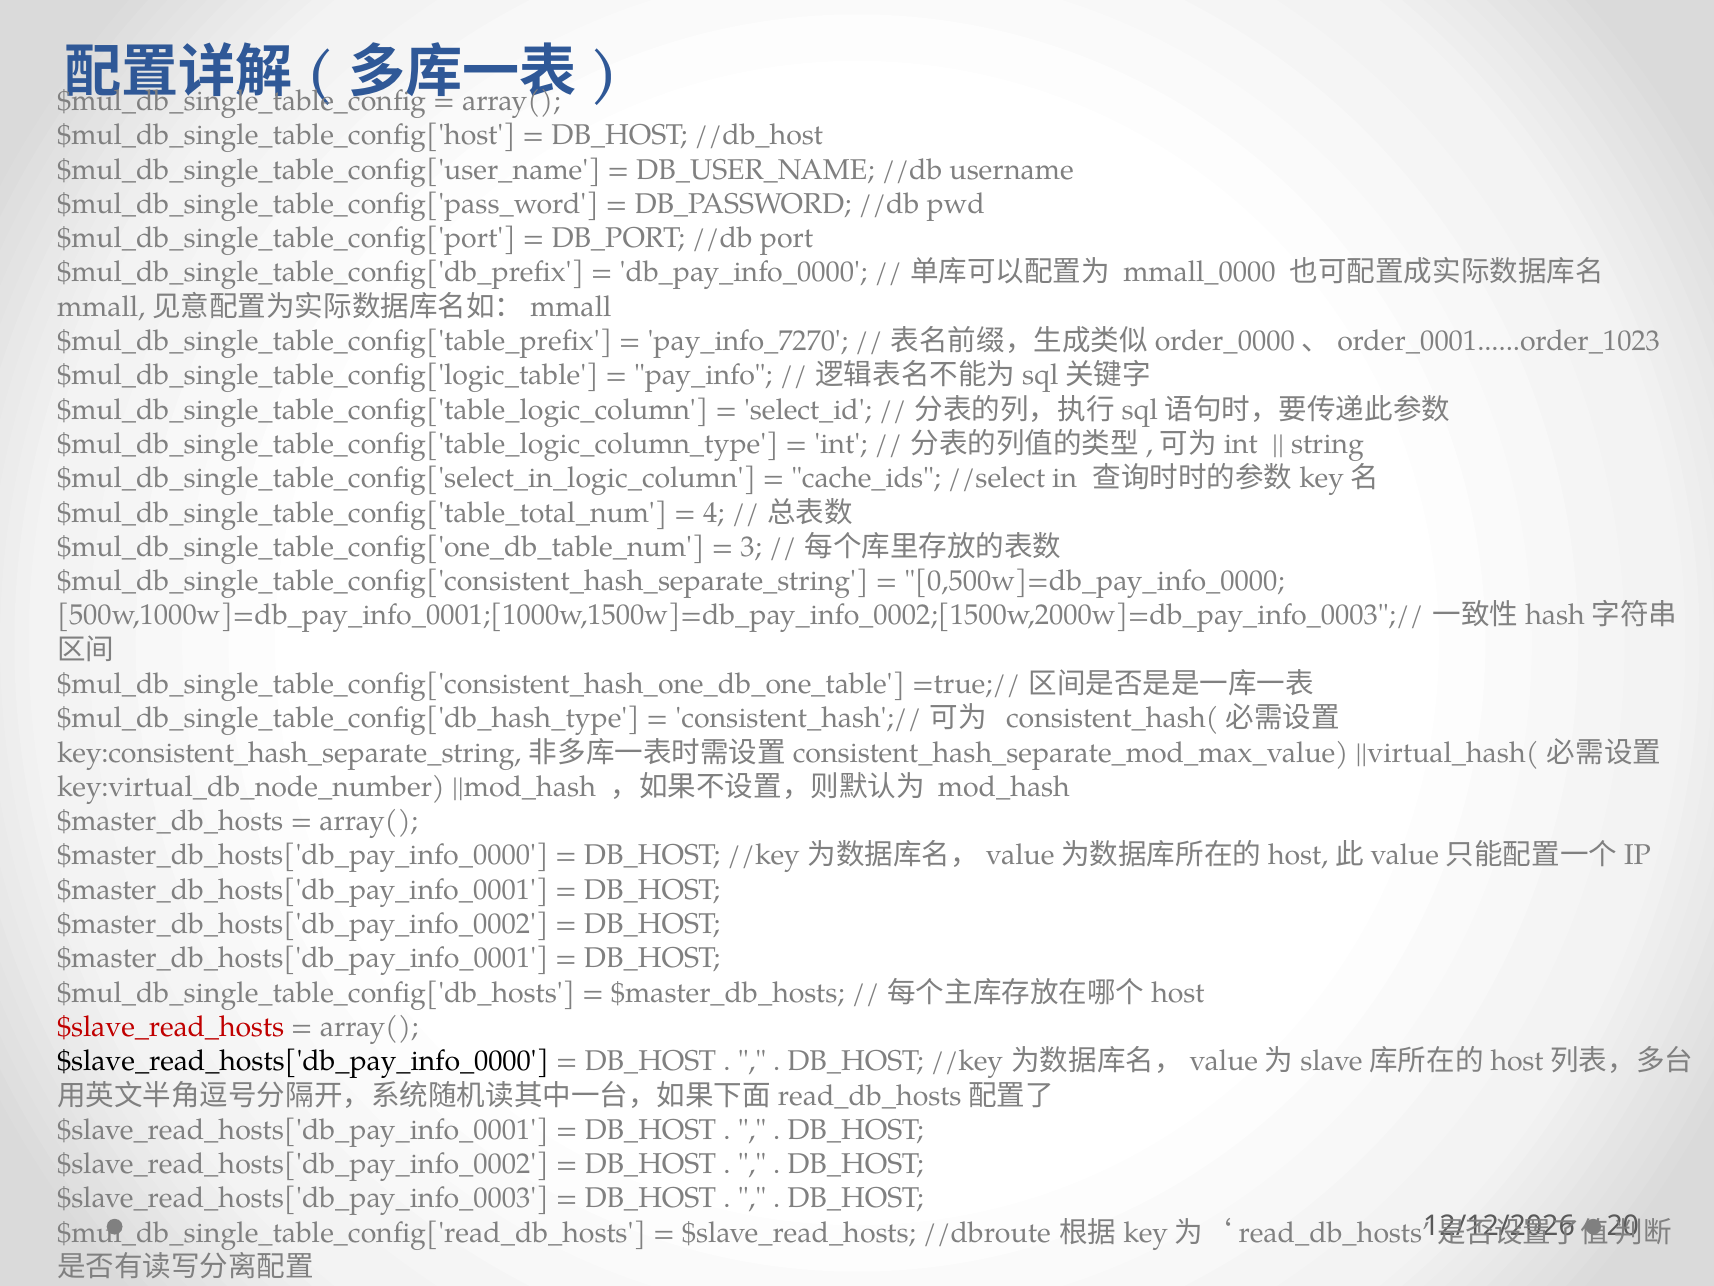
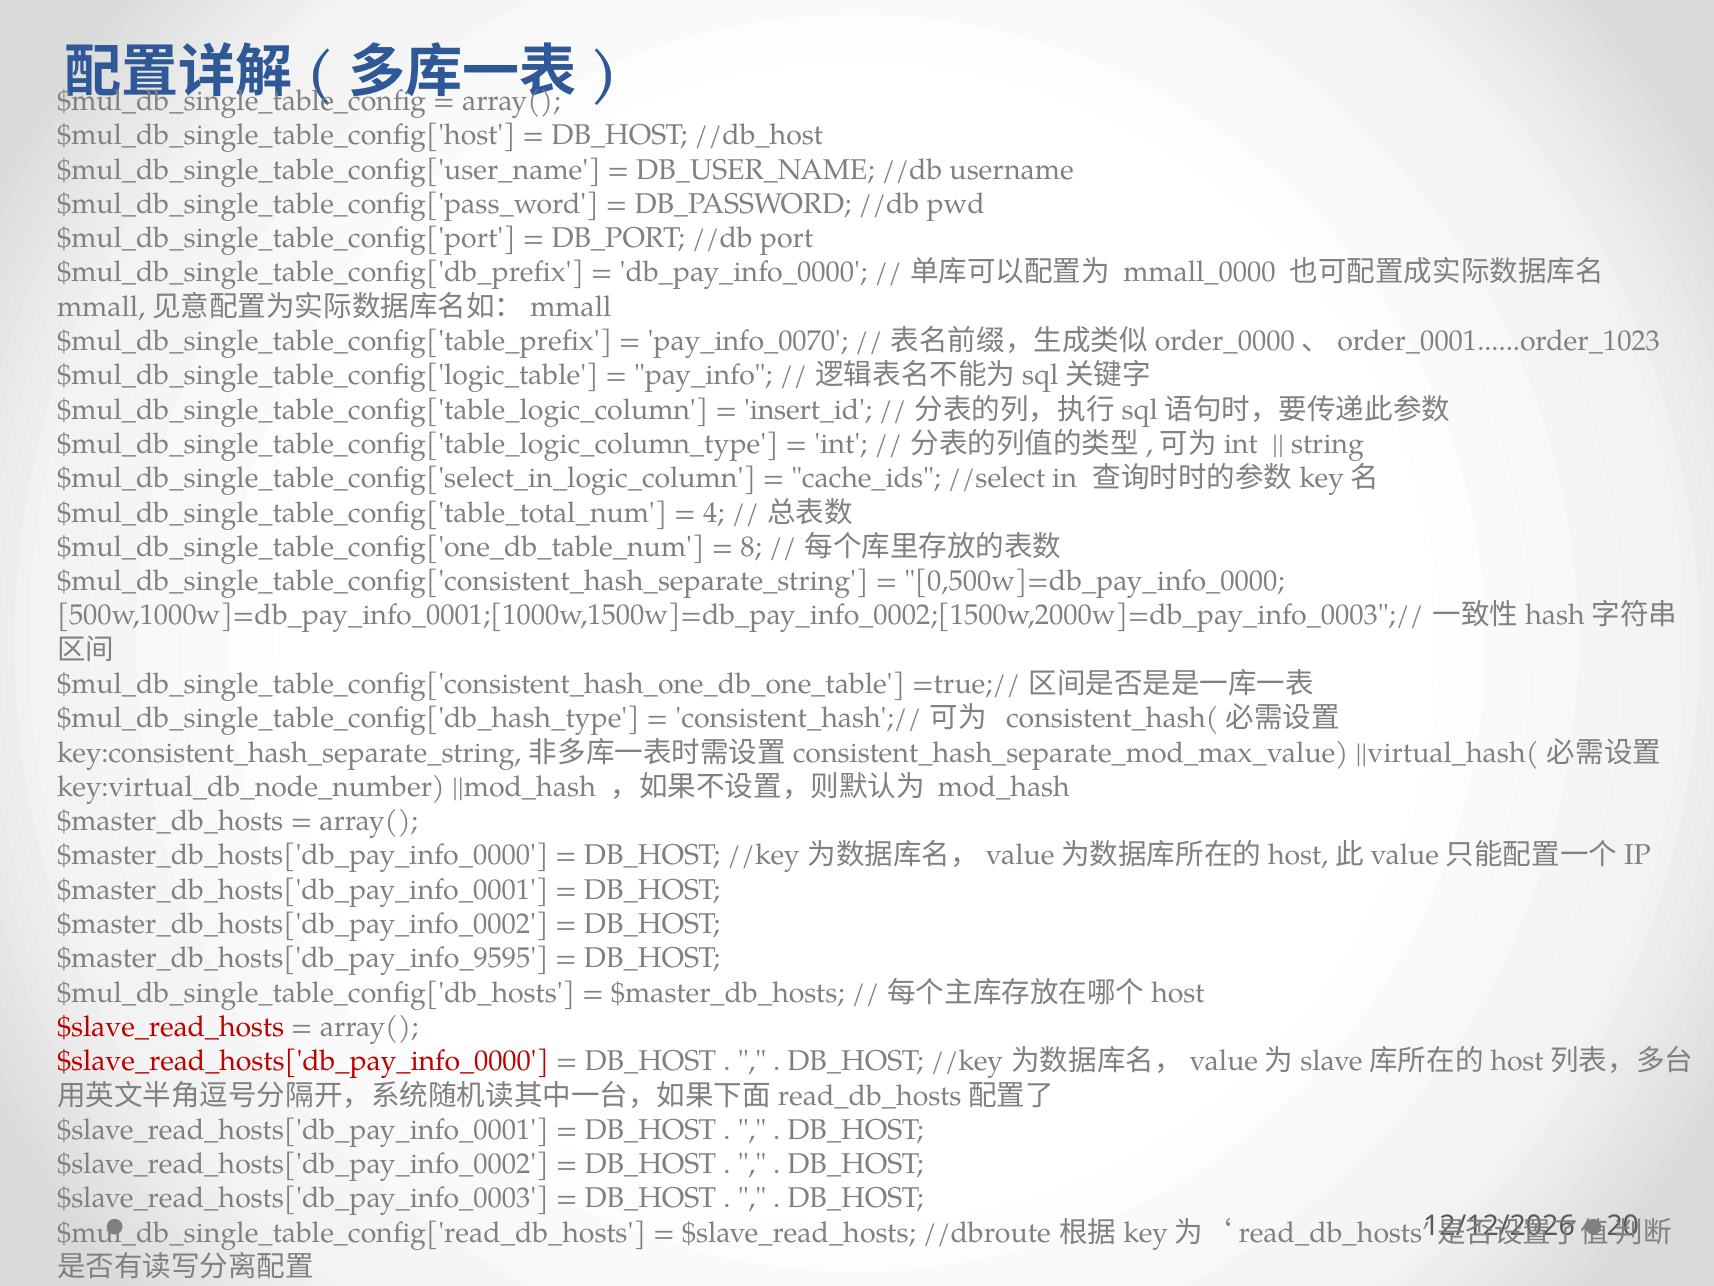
pay_info_7270: pay_info_7270 -> pay_info_0070 (748, 341)
select_id: select_id -> insert_id (808, 410)
3: 3 -> 8 (751, 547)
$master_db_hosts['db_pay_info_0001: $master_db_hosts['db_pay_info_0001 -> $master_db_hosts['db_pay_info_9595 (303, 958)
$slave_read_hosts['db_pay_info_0000 colour: black -> red (303, 1061)
